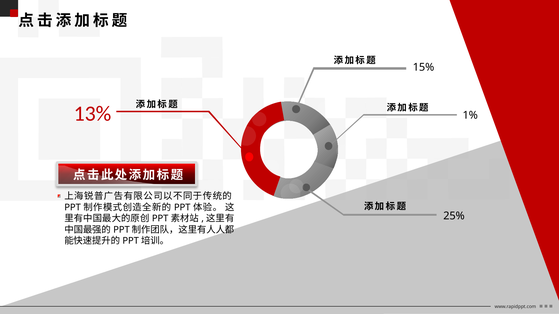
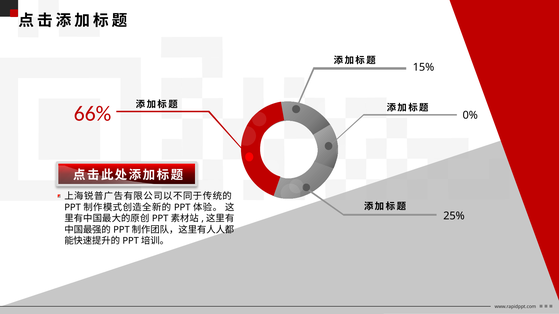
13%: 13% -> 66% (92, 114)
1%: 1% -> 0% (470, 115)
